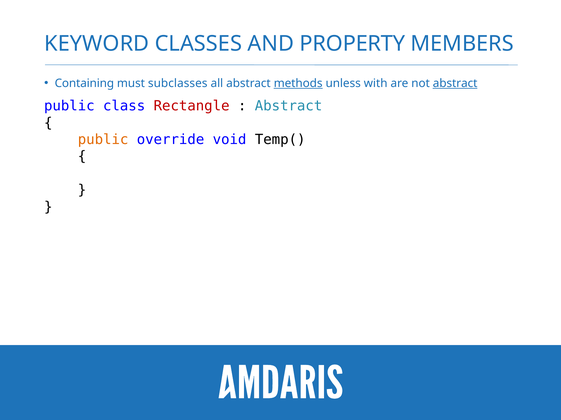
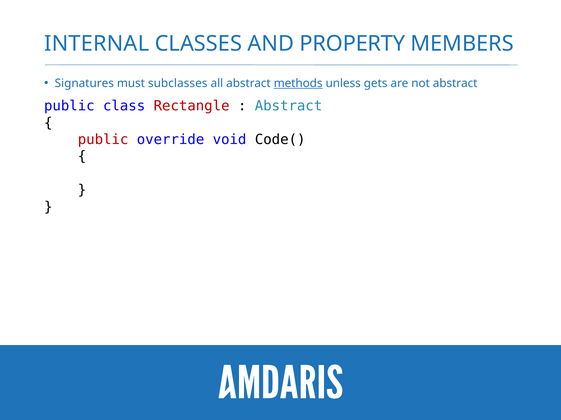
KEYWORD: KEYWORD -> INTERNAL (97, 44)
Containing: Containing -> Signatures (84, 83)
with: with -> gets (376, 83)
abstract underline: present -> none (455, 83)
public colour: orange -> red (103, 140)
Temp(: Temp( -> Code( (280, 140)
